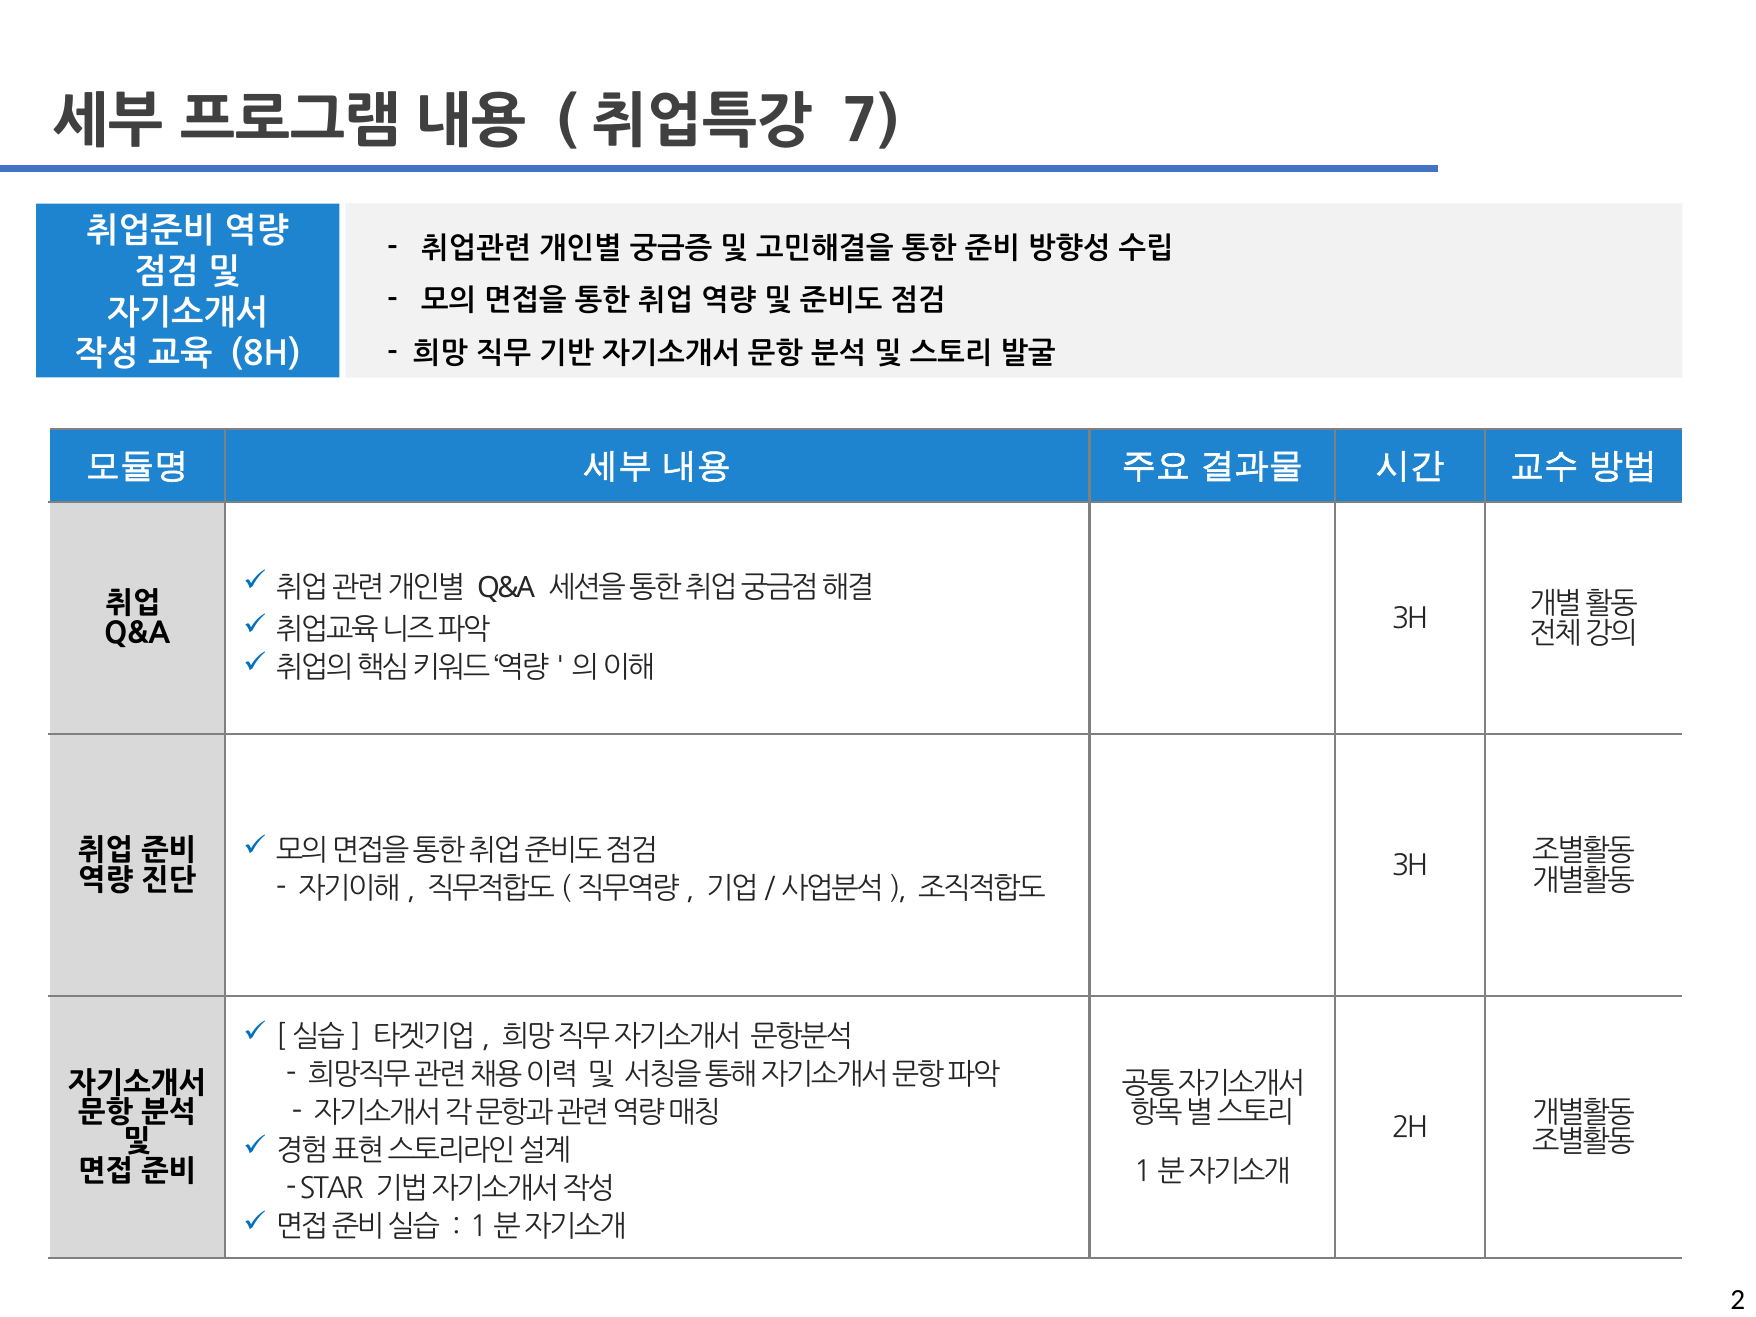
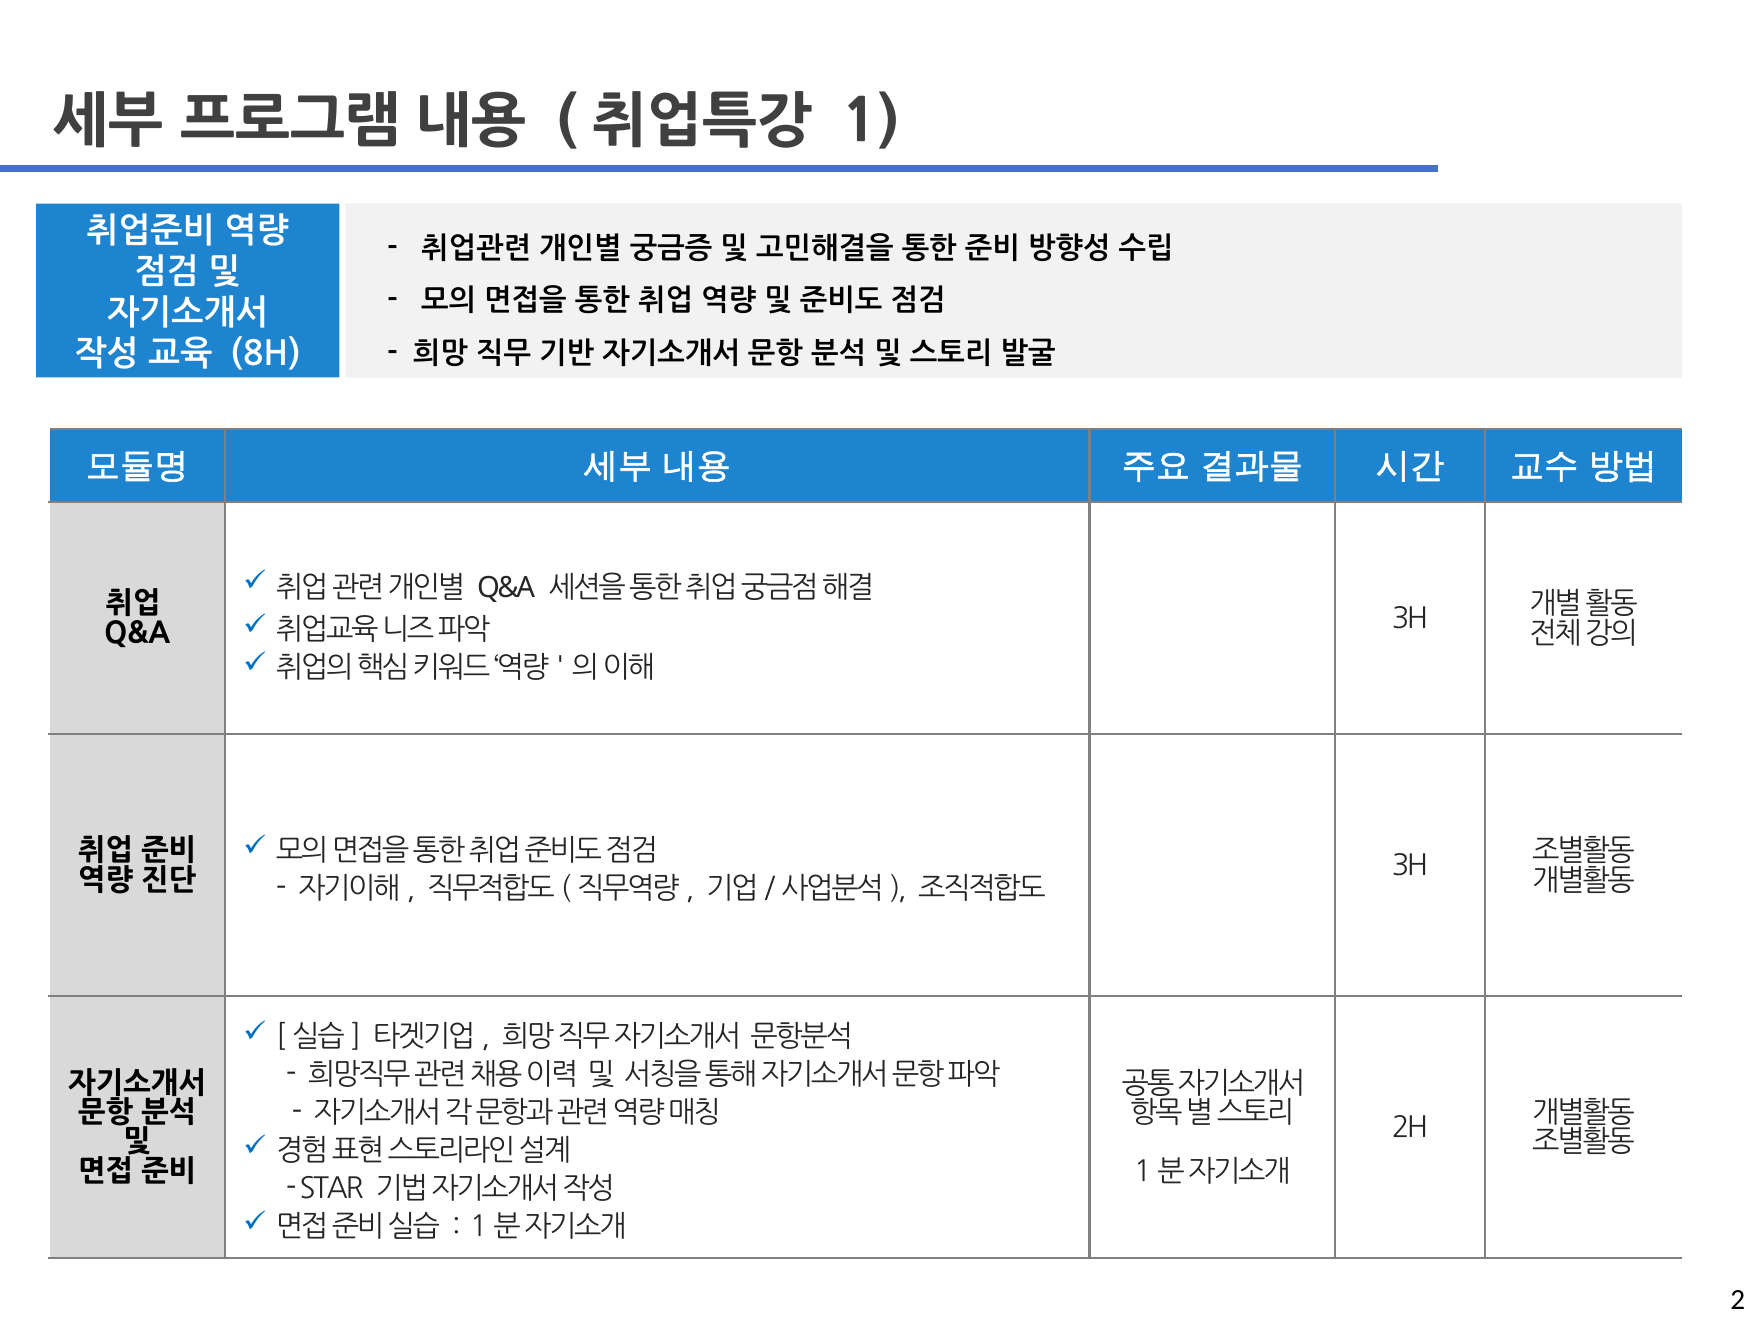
7: 7 -> 1 (871, 123)
